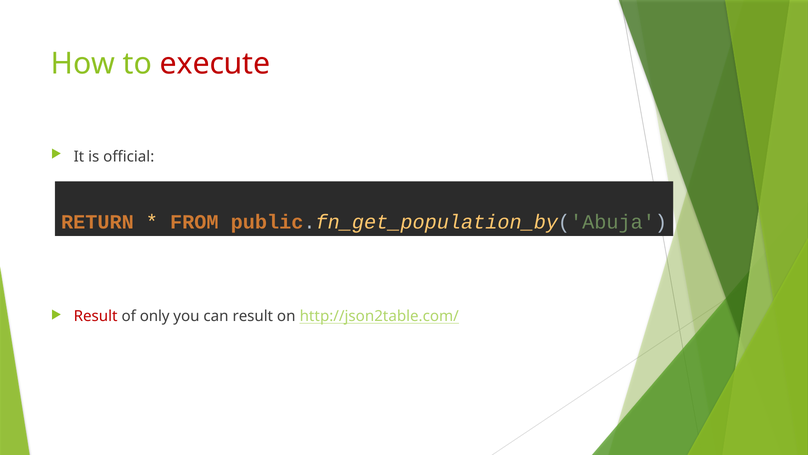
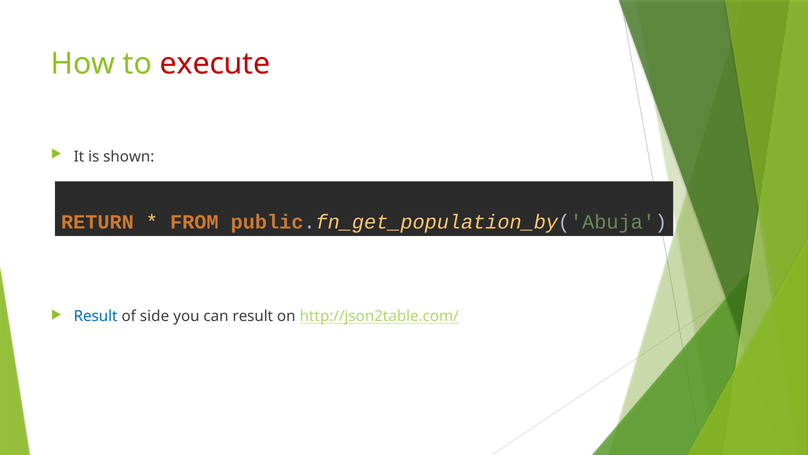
official: official -> shown (129, 156)
Result colour: red -> blue (96, 316)
only: only -> side (154, 316)
